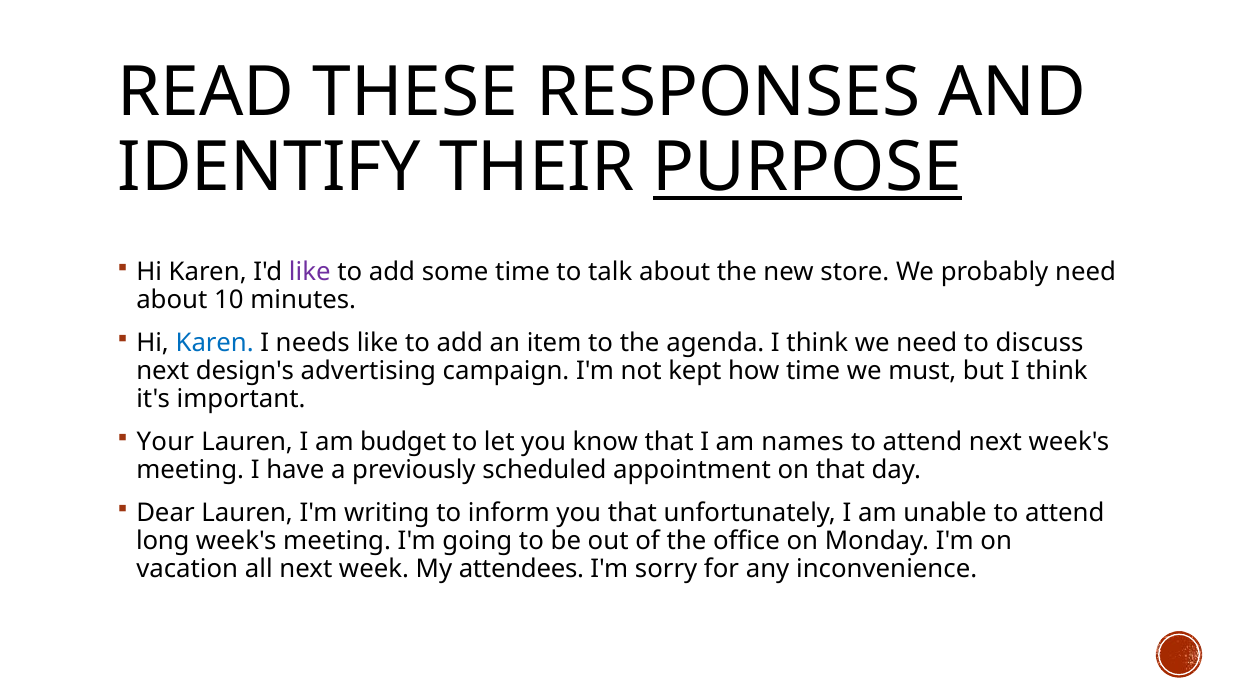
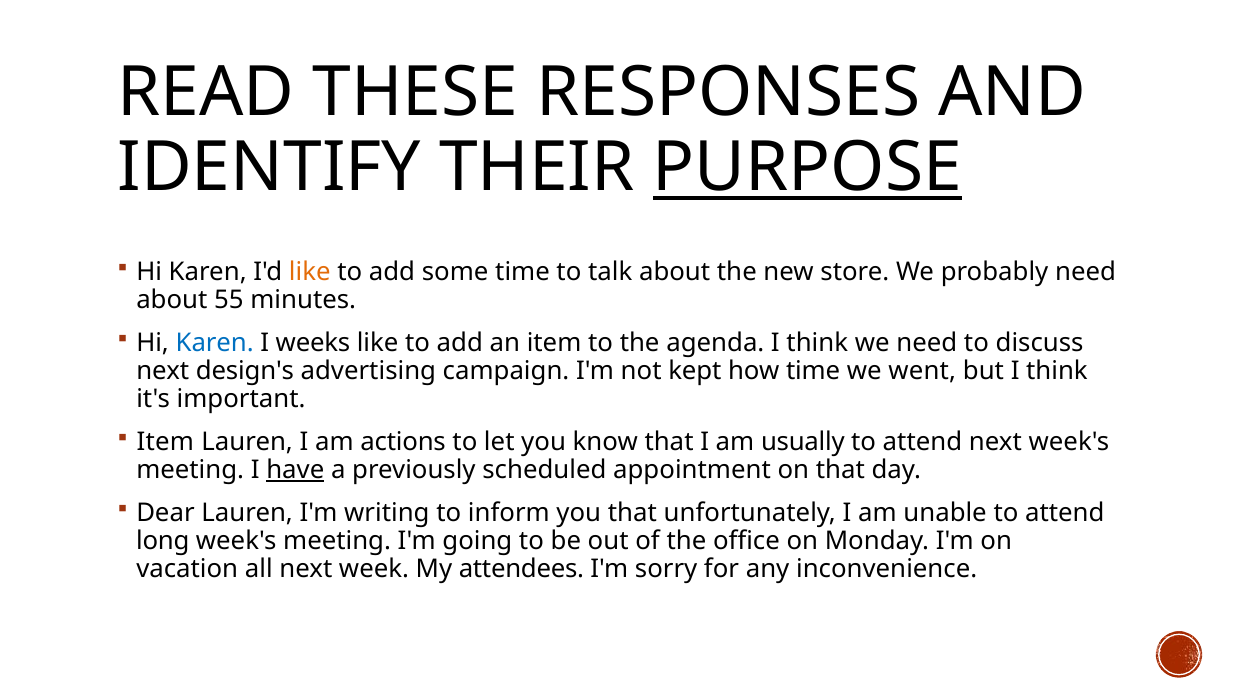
like colour: purple -> orange (310, 272)
10: 10 -> 55 (229, 300)
needs: needs -> weeks (313, 343)
must: must -> went (922, 371)
Your: Your -> Item (165, 442)
budget: budget -> actions (403, 442)
names: names -> usually (803, 442)
have underline: none -> present (295, 470)
